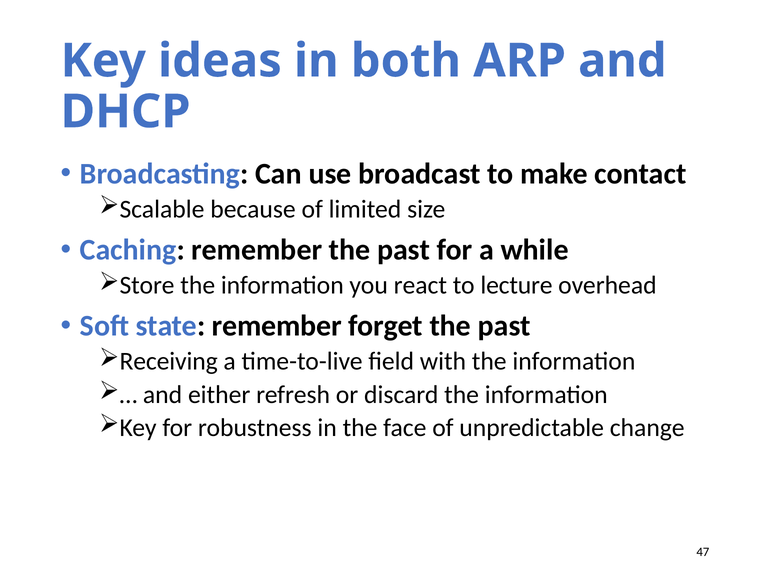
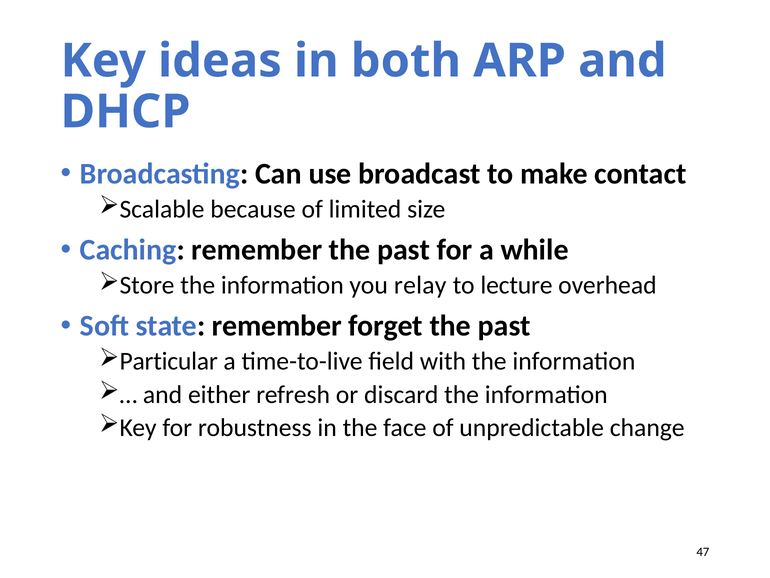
react: react -> relay (420, 285)
Receiving: Receiving -> Particular (169, 361)
